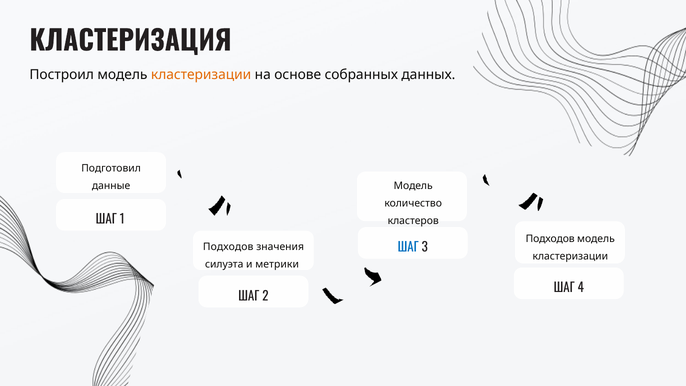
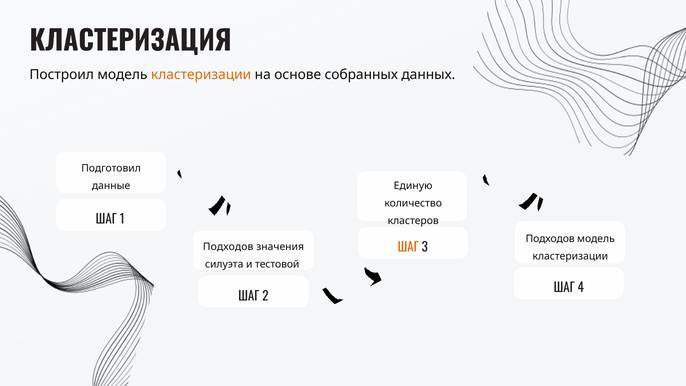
Модель: Модель -> Единую (413, 186)
ШАГ colour: blue -> orange (408, 248)
метрики: метрики -> тестовой (277, 264)
